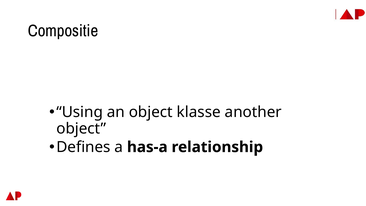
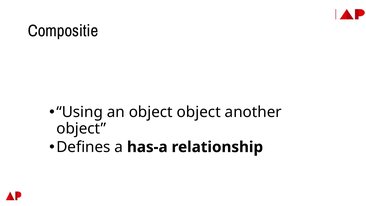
object klasse: klasse -> object (199, 112)
